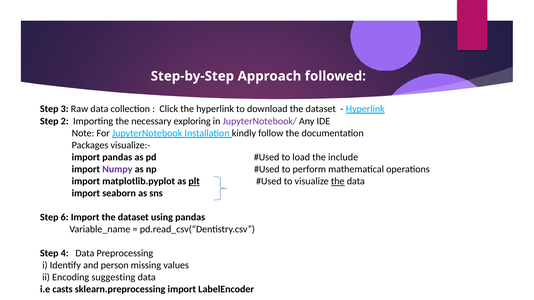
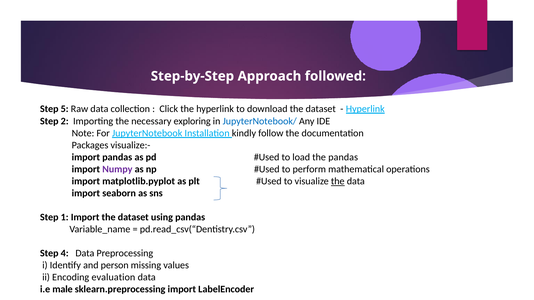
3: 3 -> 5 (65, 109)
JupyterNotebook/ colour: purple -> blue (260, 121)
the include: include -> pandas (343, 157)
plt underline: present -> none (194, 182)
6: 6 -> 1 (65, 218)
suggesting: suggesting -> evaluation (113, 278)
casts: casts -> male (63, 290)
